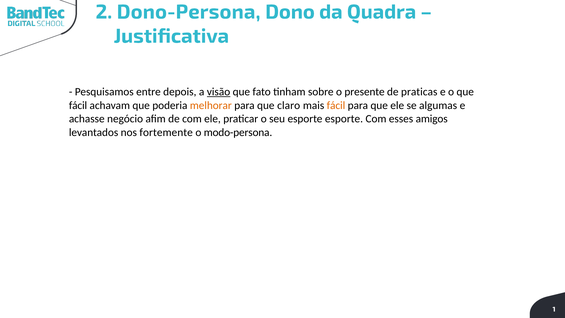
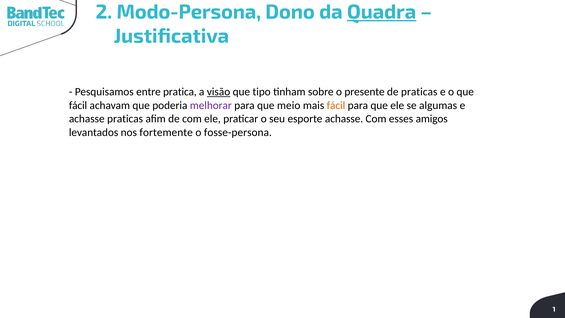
Dono-Persona: Dono-Persona -> Modo-Persona (189, 12)
Quadra underline: none -> present (382, 12)
depois: depois -> pratica (180, 92)
fato: fato -> tipo (262, 92)
melhorar colour: orange -> purple (211, 105)
claro: claro -> meio (289, 105)
achasse negócio: negócio -> praticas (125, 119)
esporte esporte: esporte -> achasse (344, 119)
modo-persona: modo-persona -> fosse-persona (238, 132)
